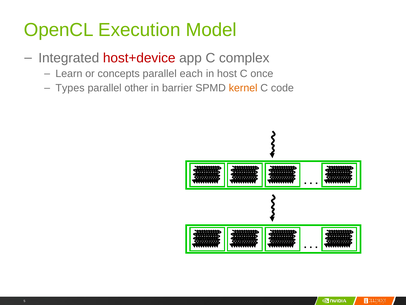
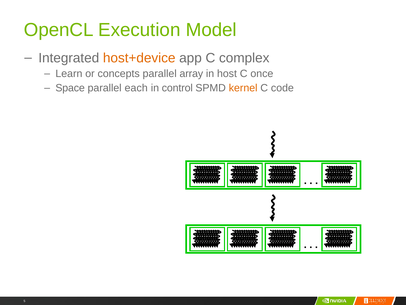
host+device colour: red -> orange (139, 58)
each: each -> array (191, 74)
Types: Types -> Space (70, 88)
other: other -> each (136, 88)
barrier: barrier -> control (177, 88)
